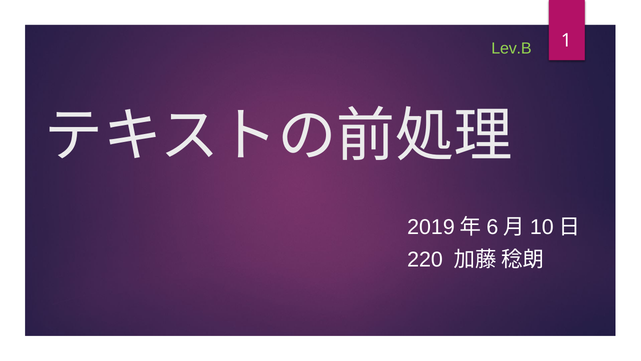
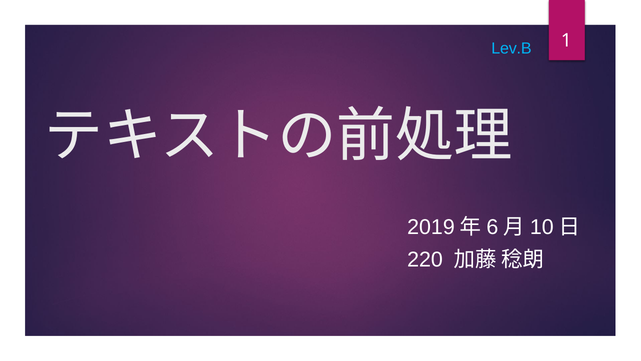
Lev.B colour: light green -> light blue (511, 49)
